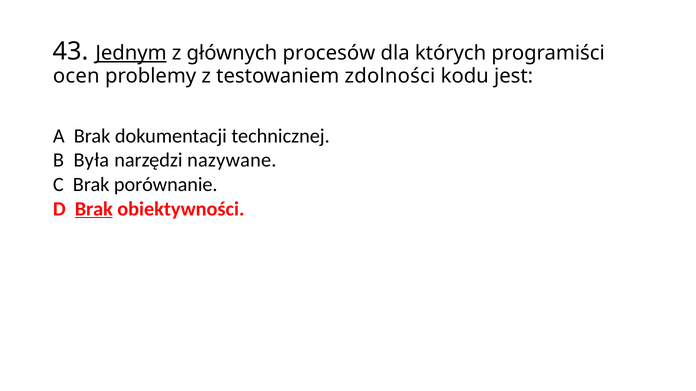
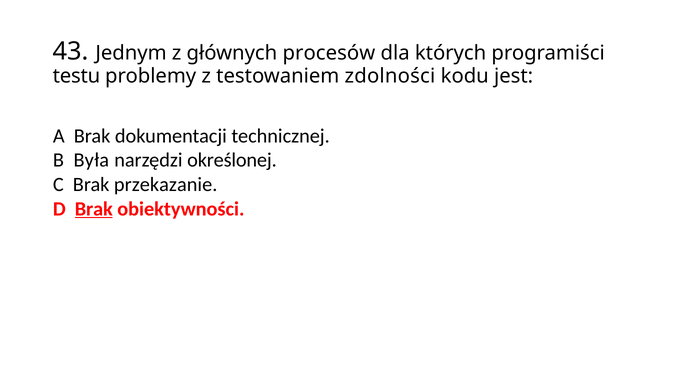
Jednym underline: present -> none (131, 53)
ocen: ocen -> testu (77, 76)
nazywane: nazywane -> określonej (232, 160)
porównanie: porównanie -> przekazanie (166, 185)
